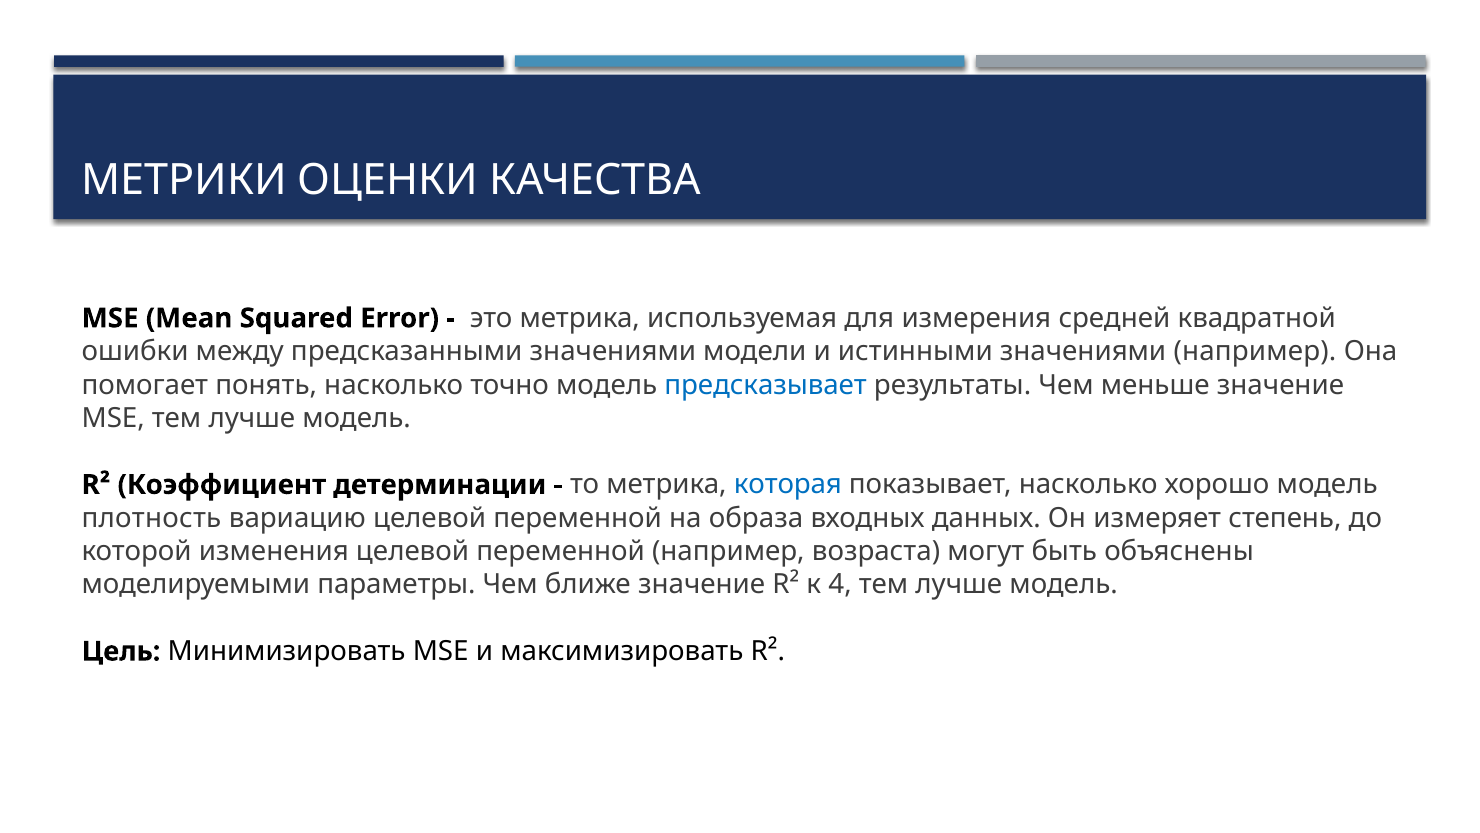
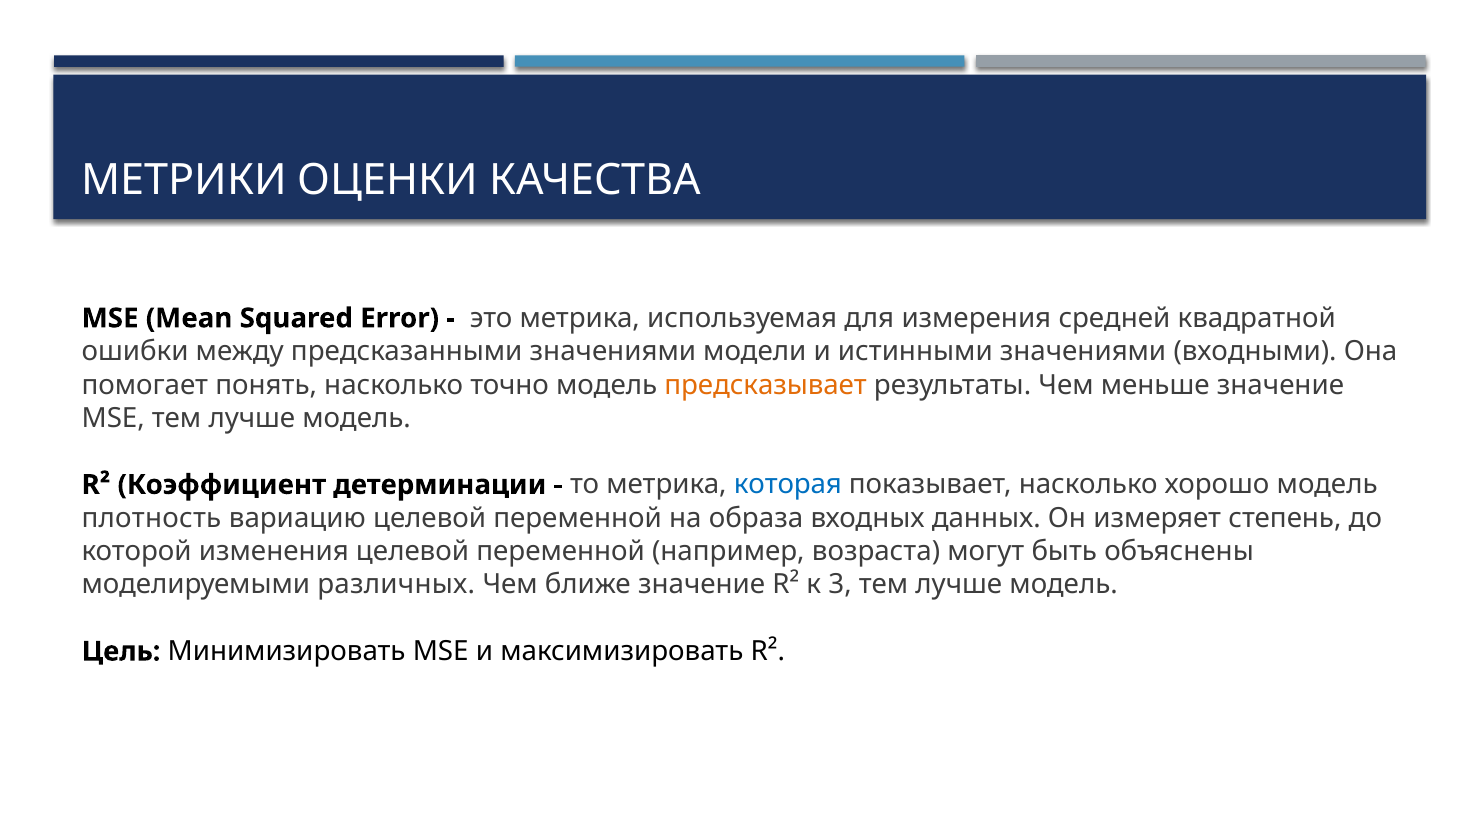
значениями например: например -> входными (1255, 351)
предсказывает colour: blue -> orange (766, 385)
параметры: параметры -> различных (396, 584)
4: 4 -> 3 (840, 584)
